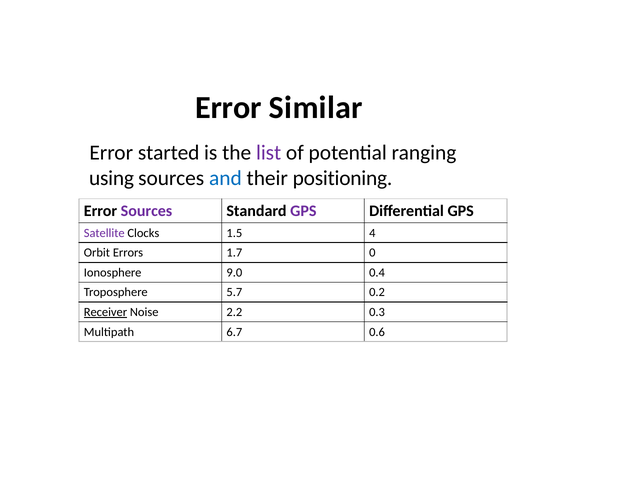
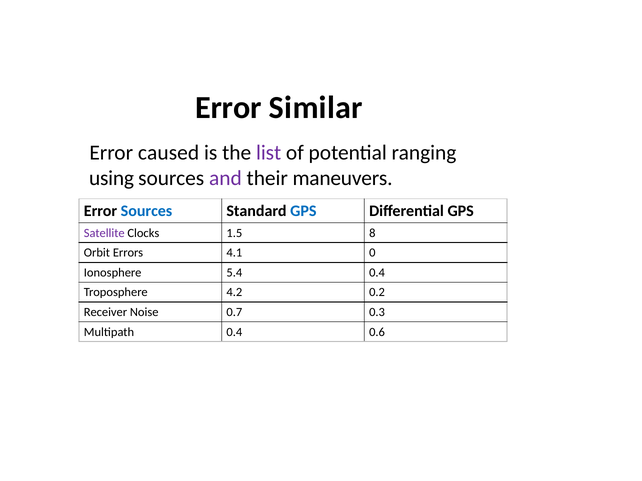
started: started -> caused (169, 153)
and colour: blue -> purple (225, 179)
positioning: positioning -> maneuvers (343, 179)
Sources colour: purple -> blue (146, 211)
GPS colour: purple -> blue (303, 211)
4: 4 -> 8 (372, 233)
1.7: 1.7 -> 4.1 (234, 253)
9.0: 9.0 -> 5.4 (234, 273)
5.7: 5.7 -> 4.2 (234, 293)
Receiver underline: present -> none (105, 312)
2.2: 2.2 -> 0.7 (234, 312)
Multipath 6.7: 6.7 -> 0.4 (234, 332)
